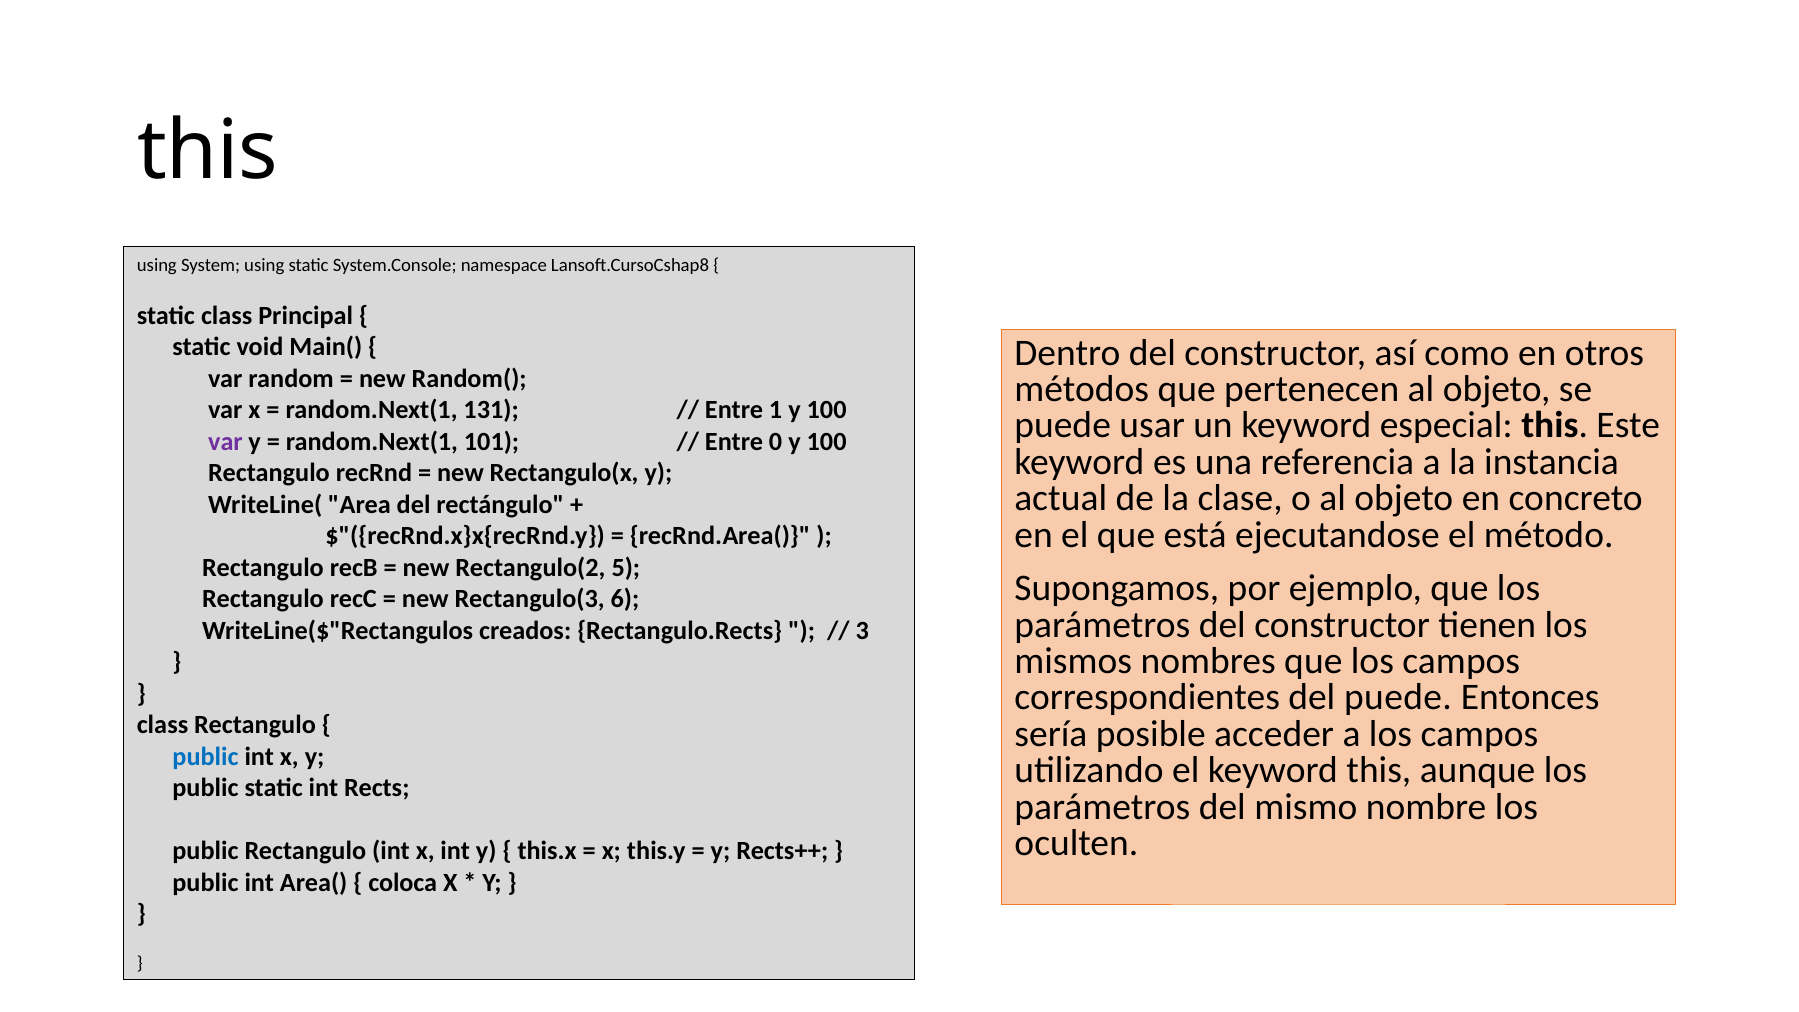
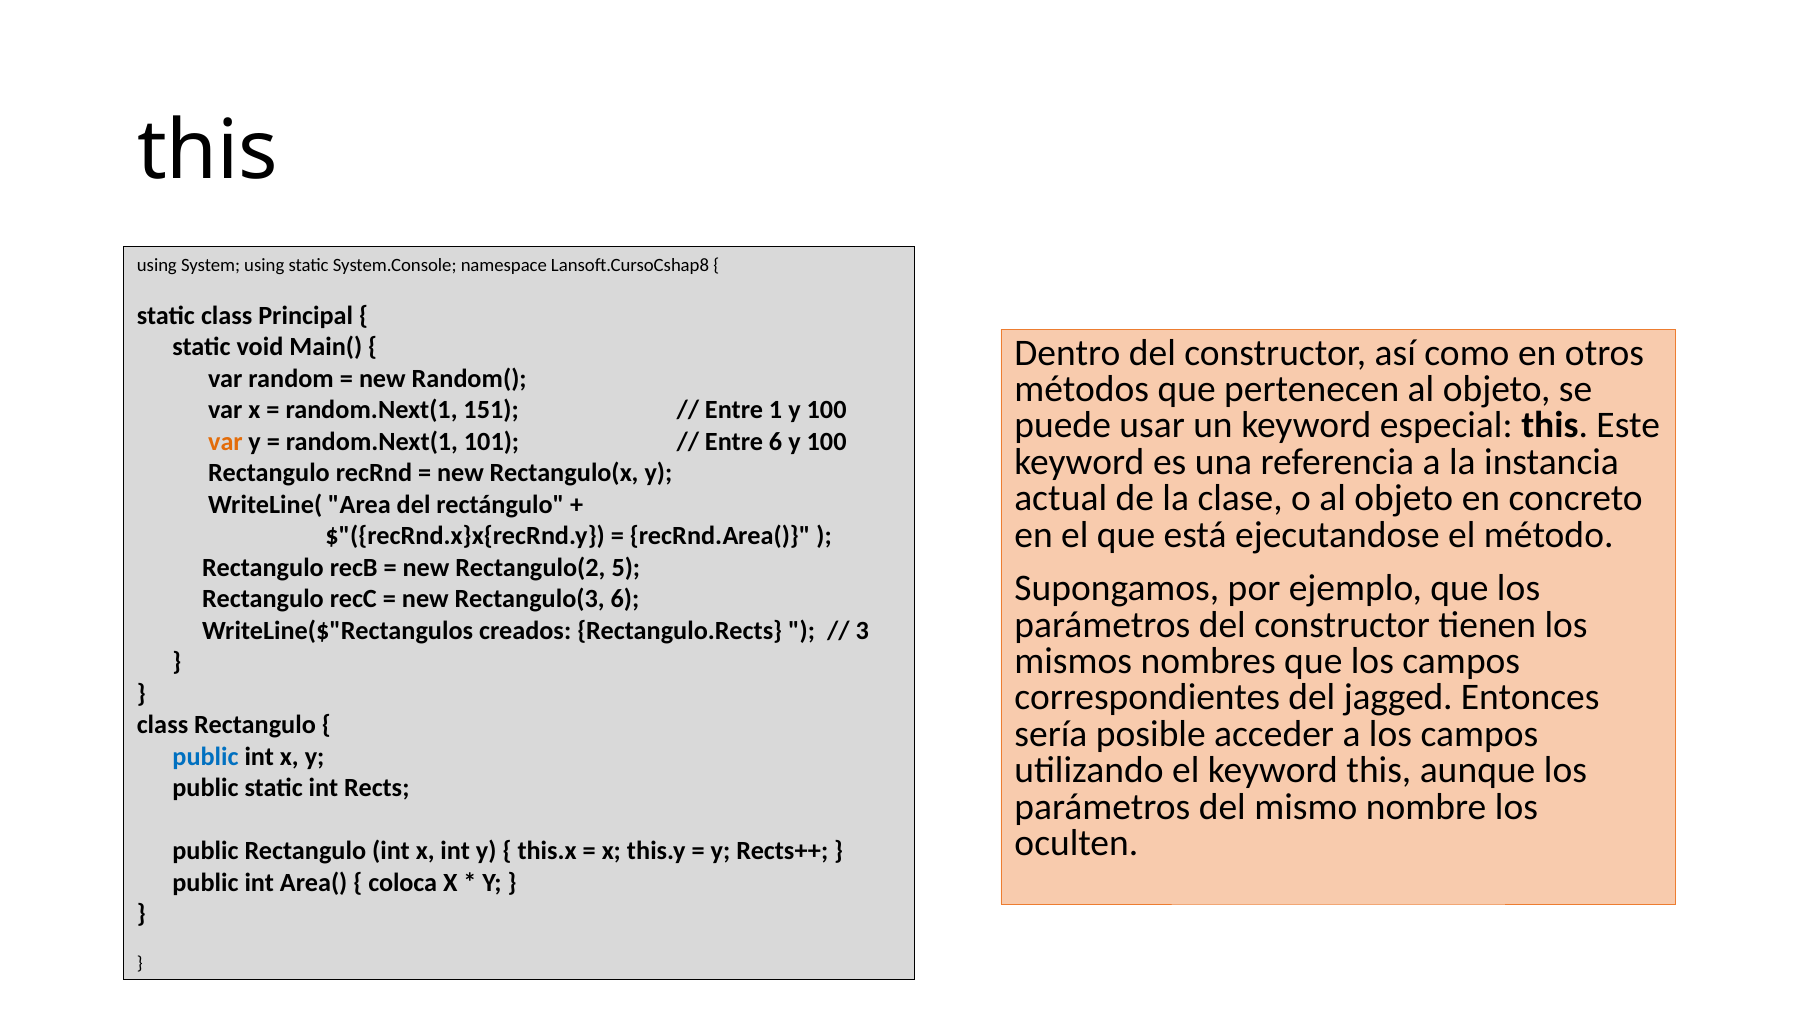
131: 131 -> 151 (491, 410)
var colour: purple -> orange (225, 442)
Entre 0: 0 -> 6 (776, 442)
del puede: puede -> jagged (1398, 697)
